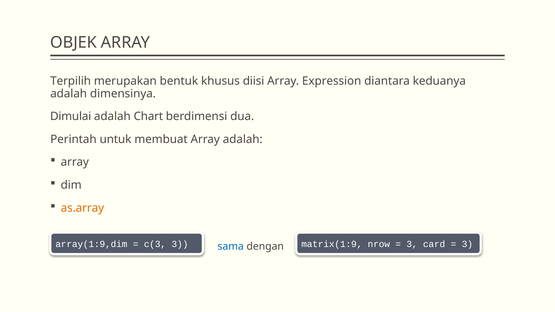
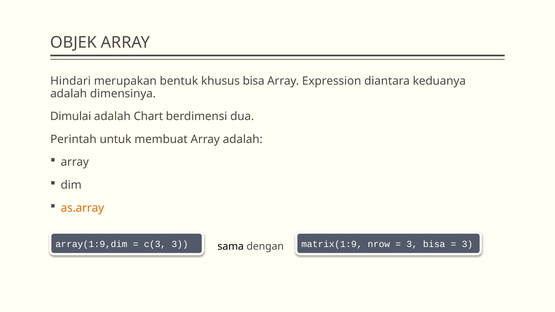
Terpilih: Terpilih -> Hindari (71, 81)
khusus diisi: diisi -> bisa (254, 81)
3 card: card -> bisa (434, 244)
sama colour: blue -> black (231, 247)
